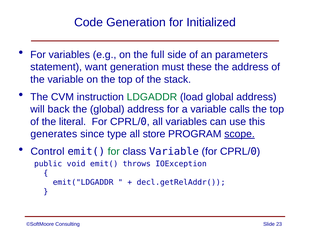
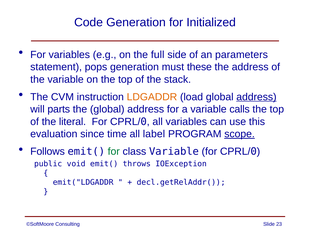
want: want -> pops (96, 67)
LDGADDR colour: green -> orange (152, 97)
address underline: none -> present (256, 97)
back: back -> parts (59, 109)
generates: generates -> evaluation (54, 134)
type: type -> time (117, 134)
store: store -> label (154, 134)
Control: Control -> Follows (48, 152)
